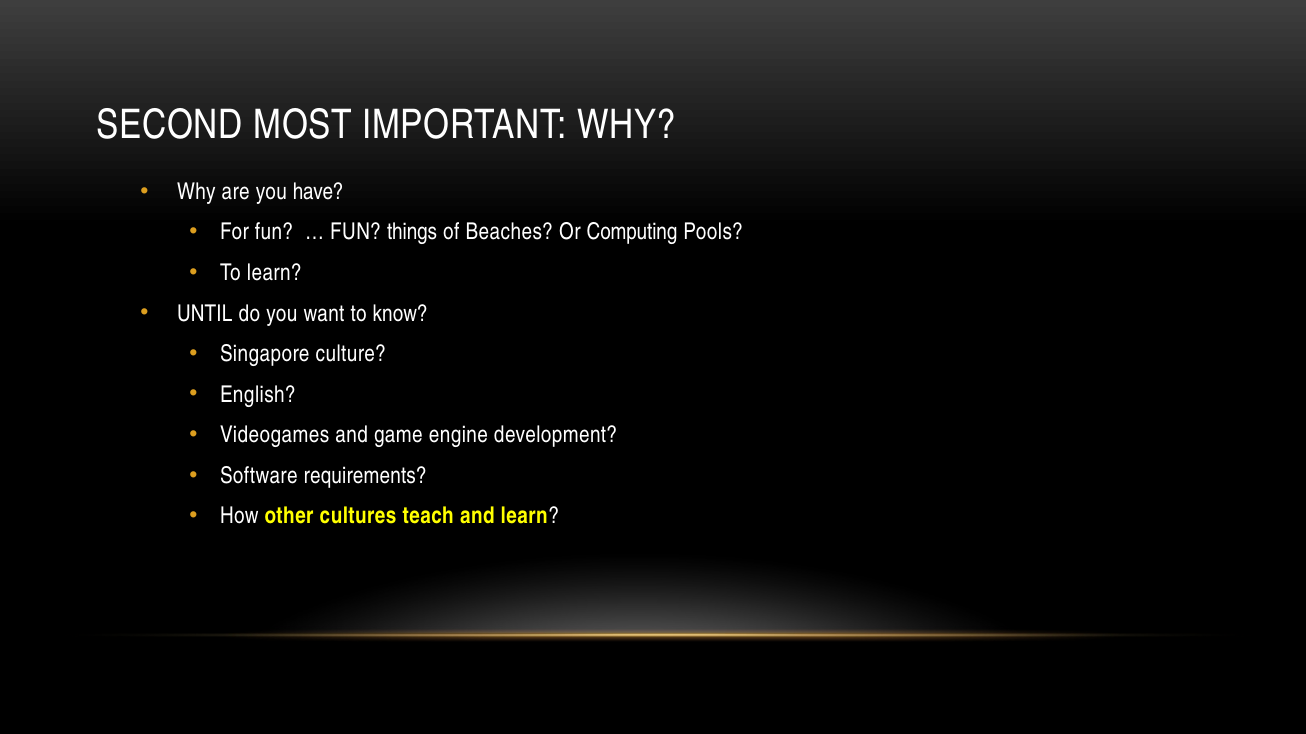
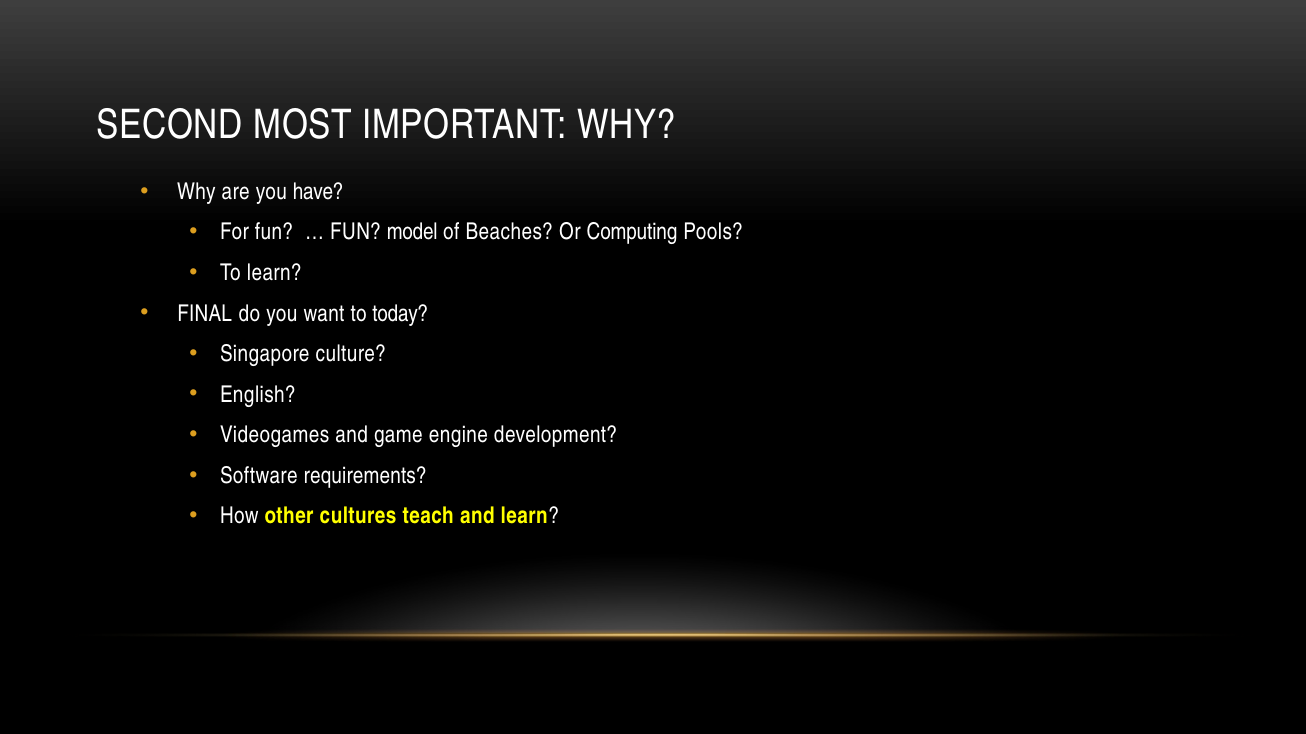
things: things -> model (412, 232)
UNTIL: UNTIL -> FINAL (205, 314)
know: know -> today (400, 314)
